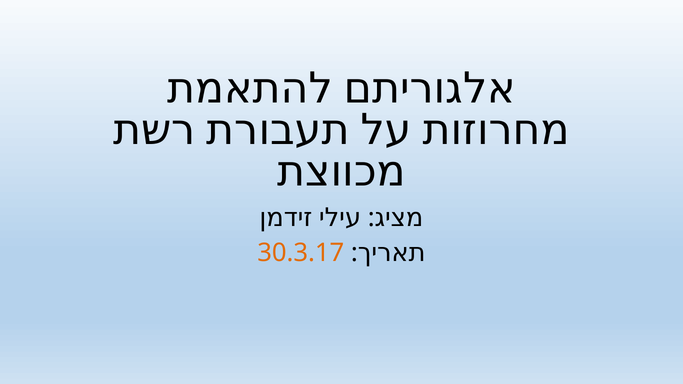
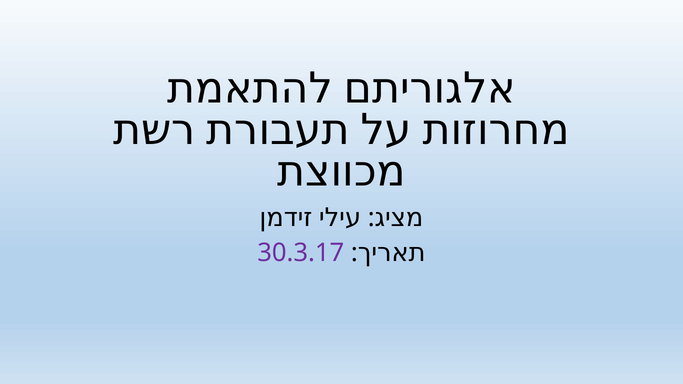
30.3.17 colour: orange -> purple (301, 253)
